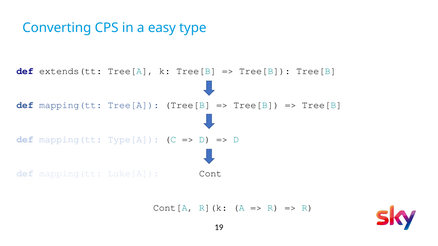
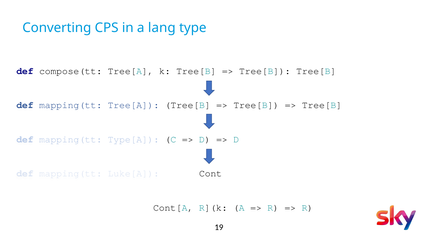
easy: easy -> lang (162, 28)
extends(tt: extends(tt -> compose(tt (71, 71)
